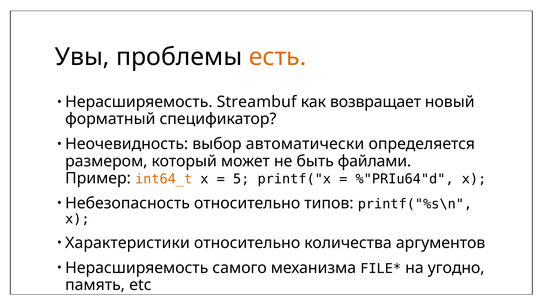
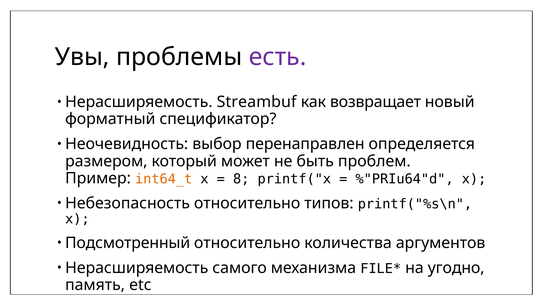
есть colour: orange -> purple (278, 57)
автоматически: автоматически -> перенаправлен (305, 144)
файлами: файлами -> проблем (374, 161)
5: 5 -> 8 (241, 179)
Характеристики: Характеристики -> Подсмотренный (128, 243)
